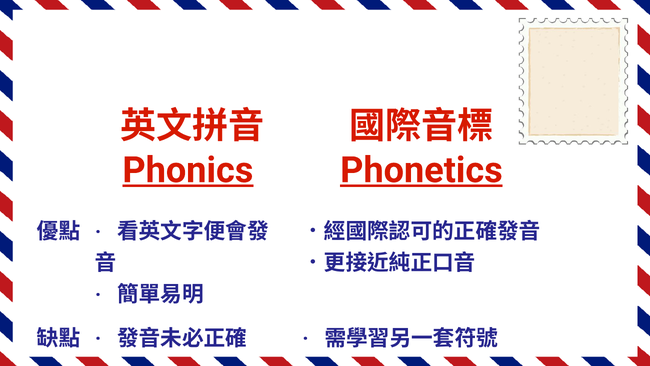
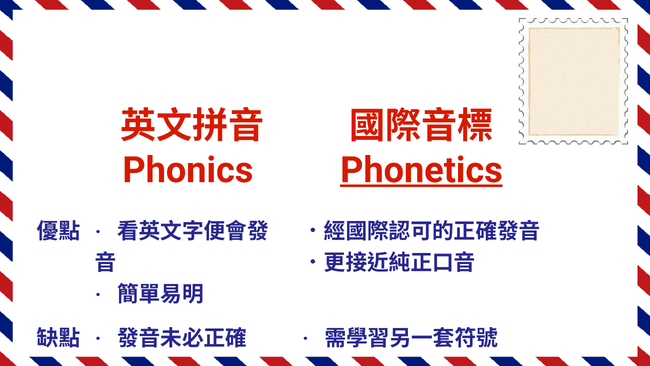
Phonics underline: present -> none (188, 170)
